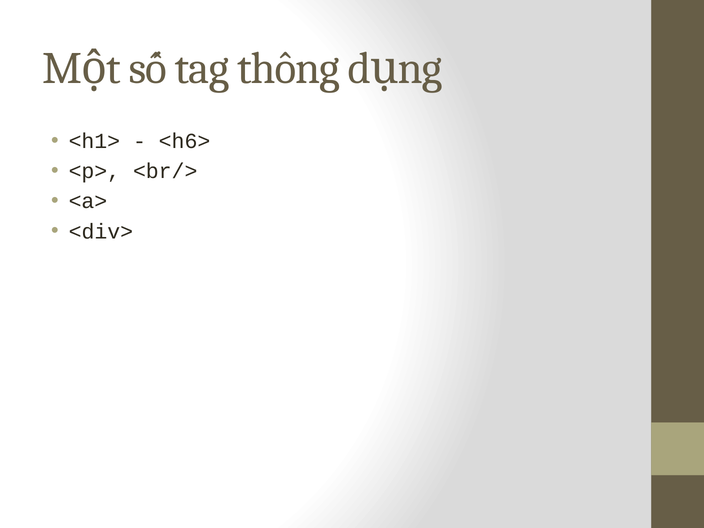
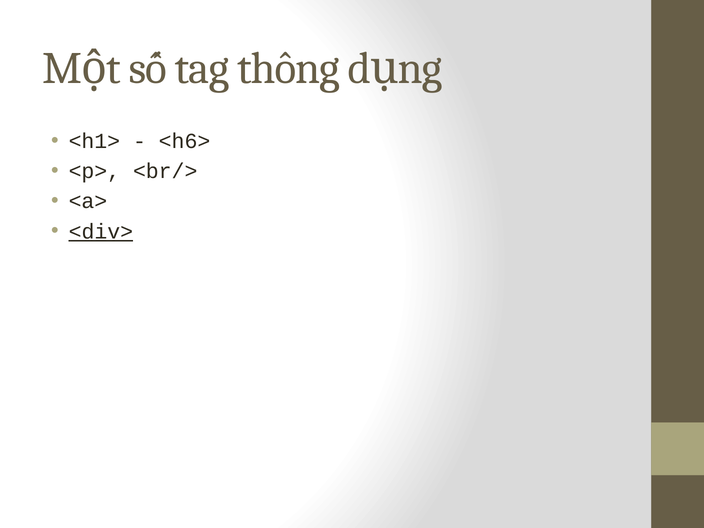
<div> underline: none -> present (101, 231)
